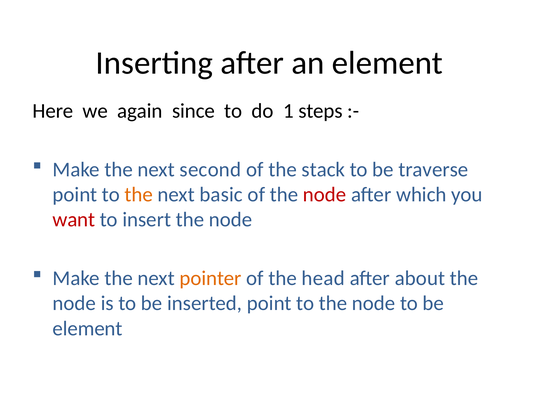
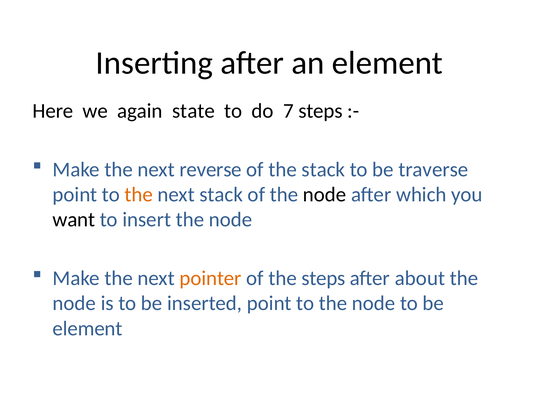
since: since -> state (193, 111)
1: 1 -> 7 (288, 111)
second: second -> reverse (211, 170)
next basic: basic -> stack (221, 195)
node colour: red -> black (325, 195)
want colour: red -> black (74, 220)
the head: head -> steps (323, 278)
